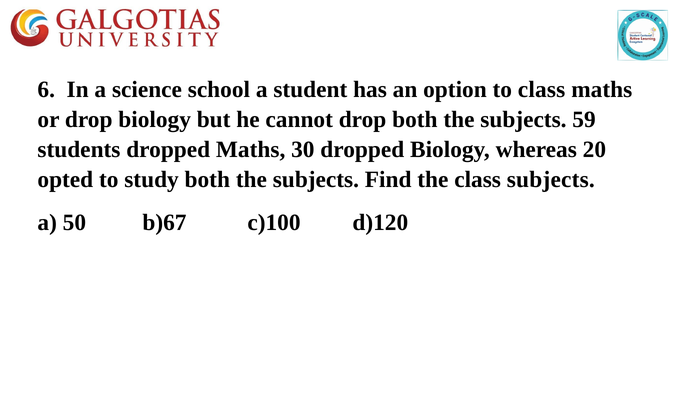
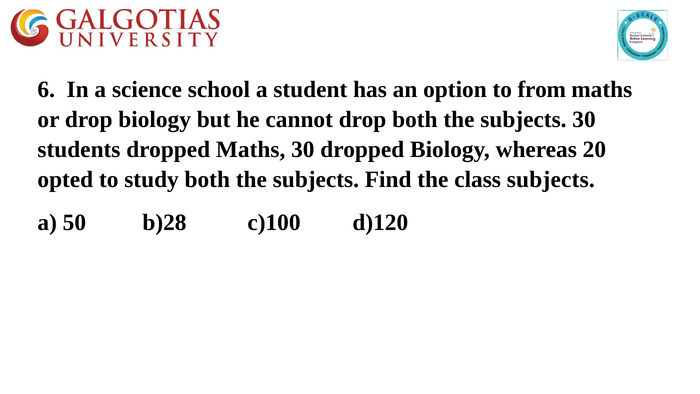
to class: class -> from (542, 89)
subjects 59: 59 -> 30 (584, 119)
b)67: b)67 -> b)28 (165, 222)
